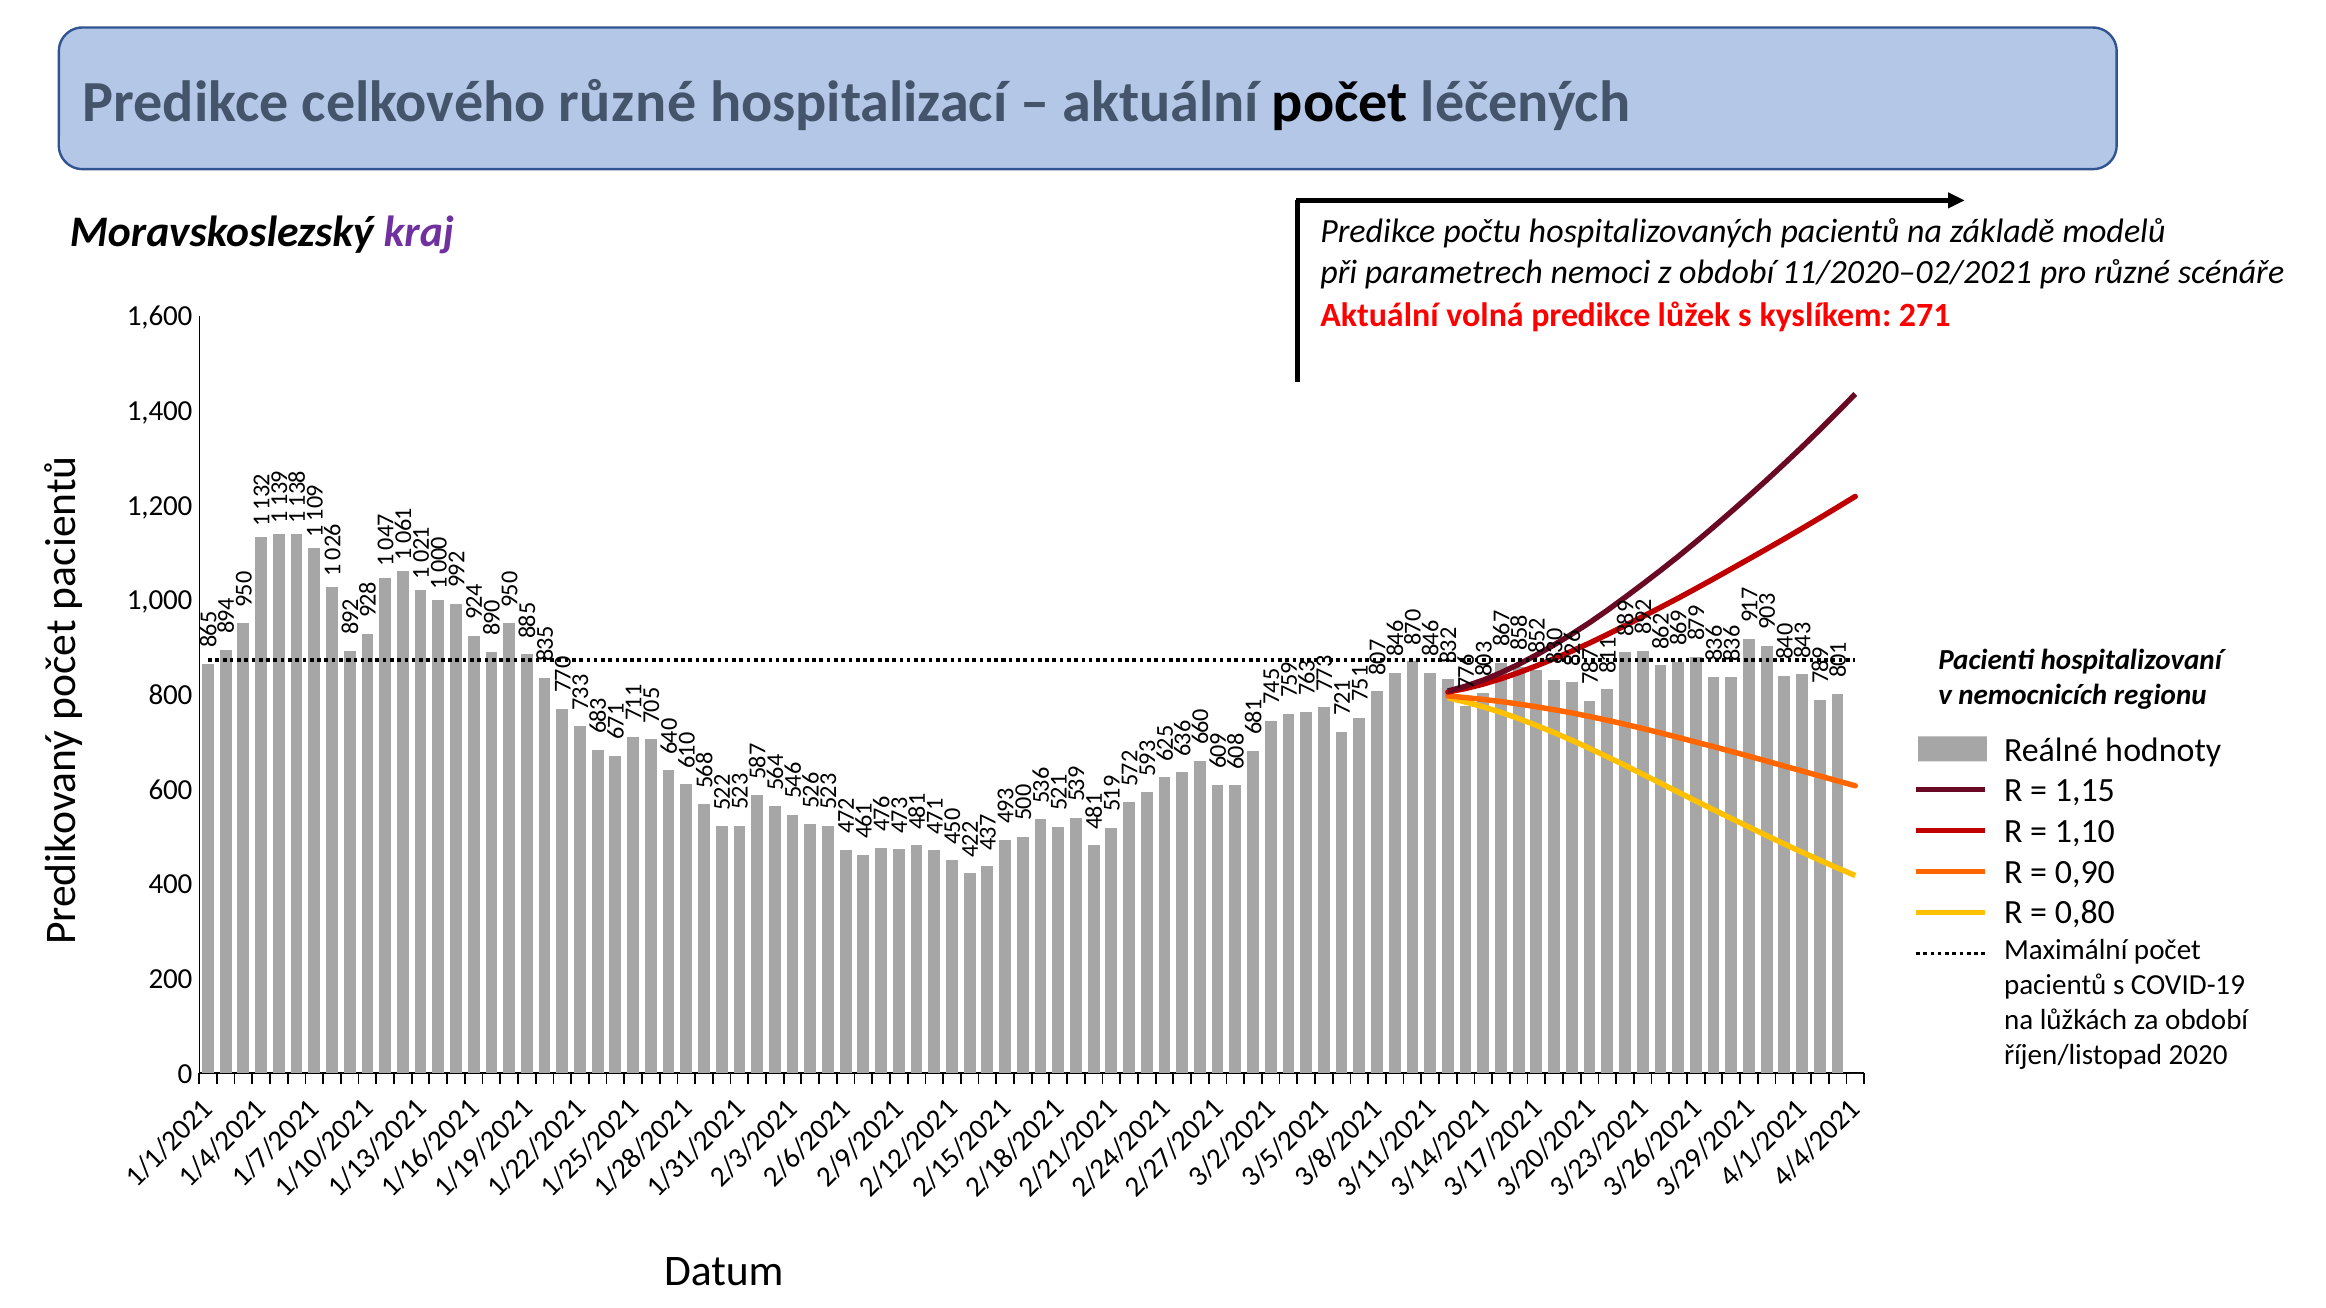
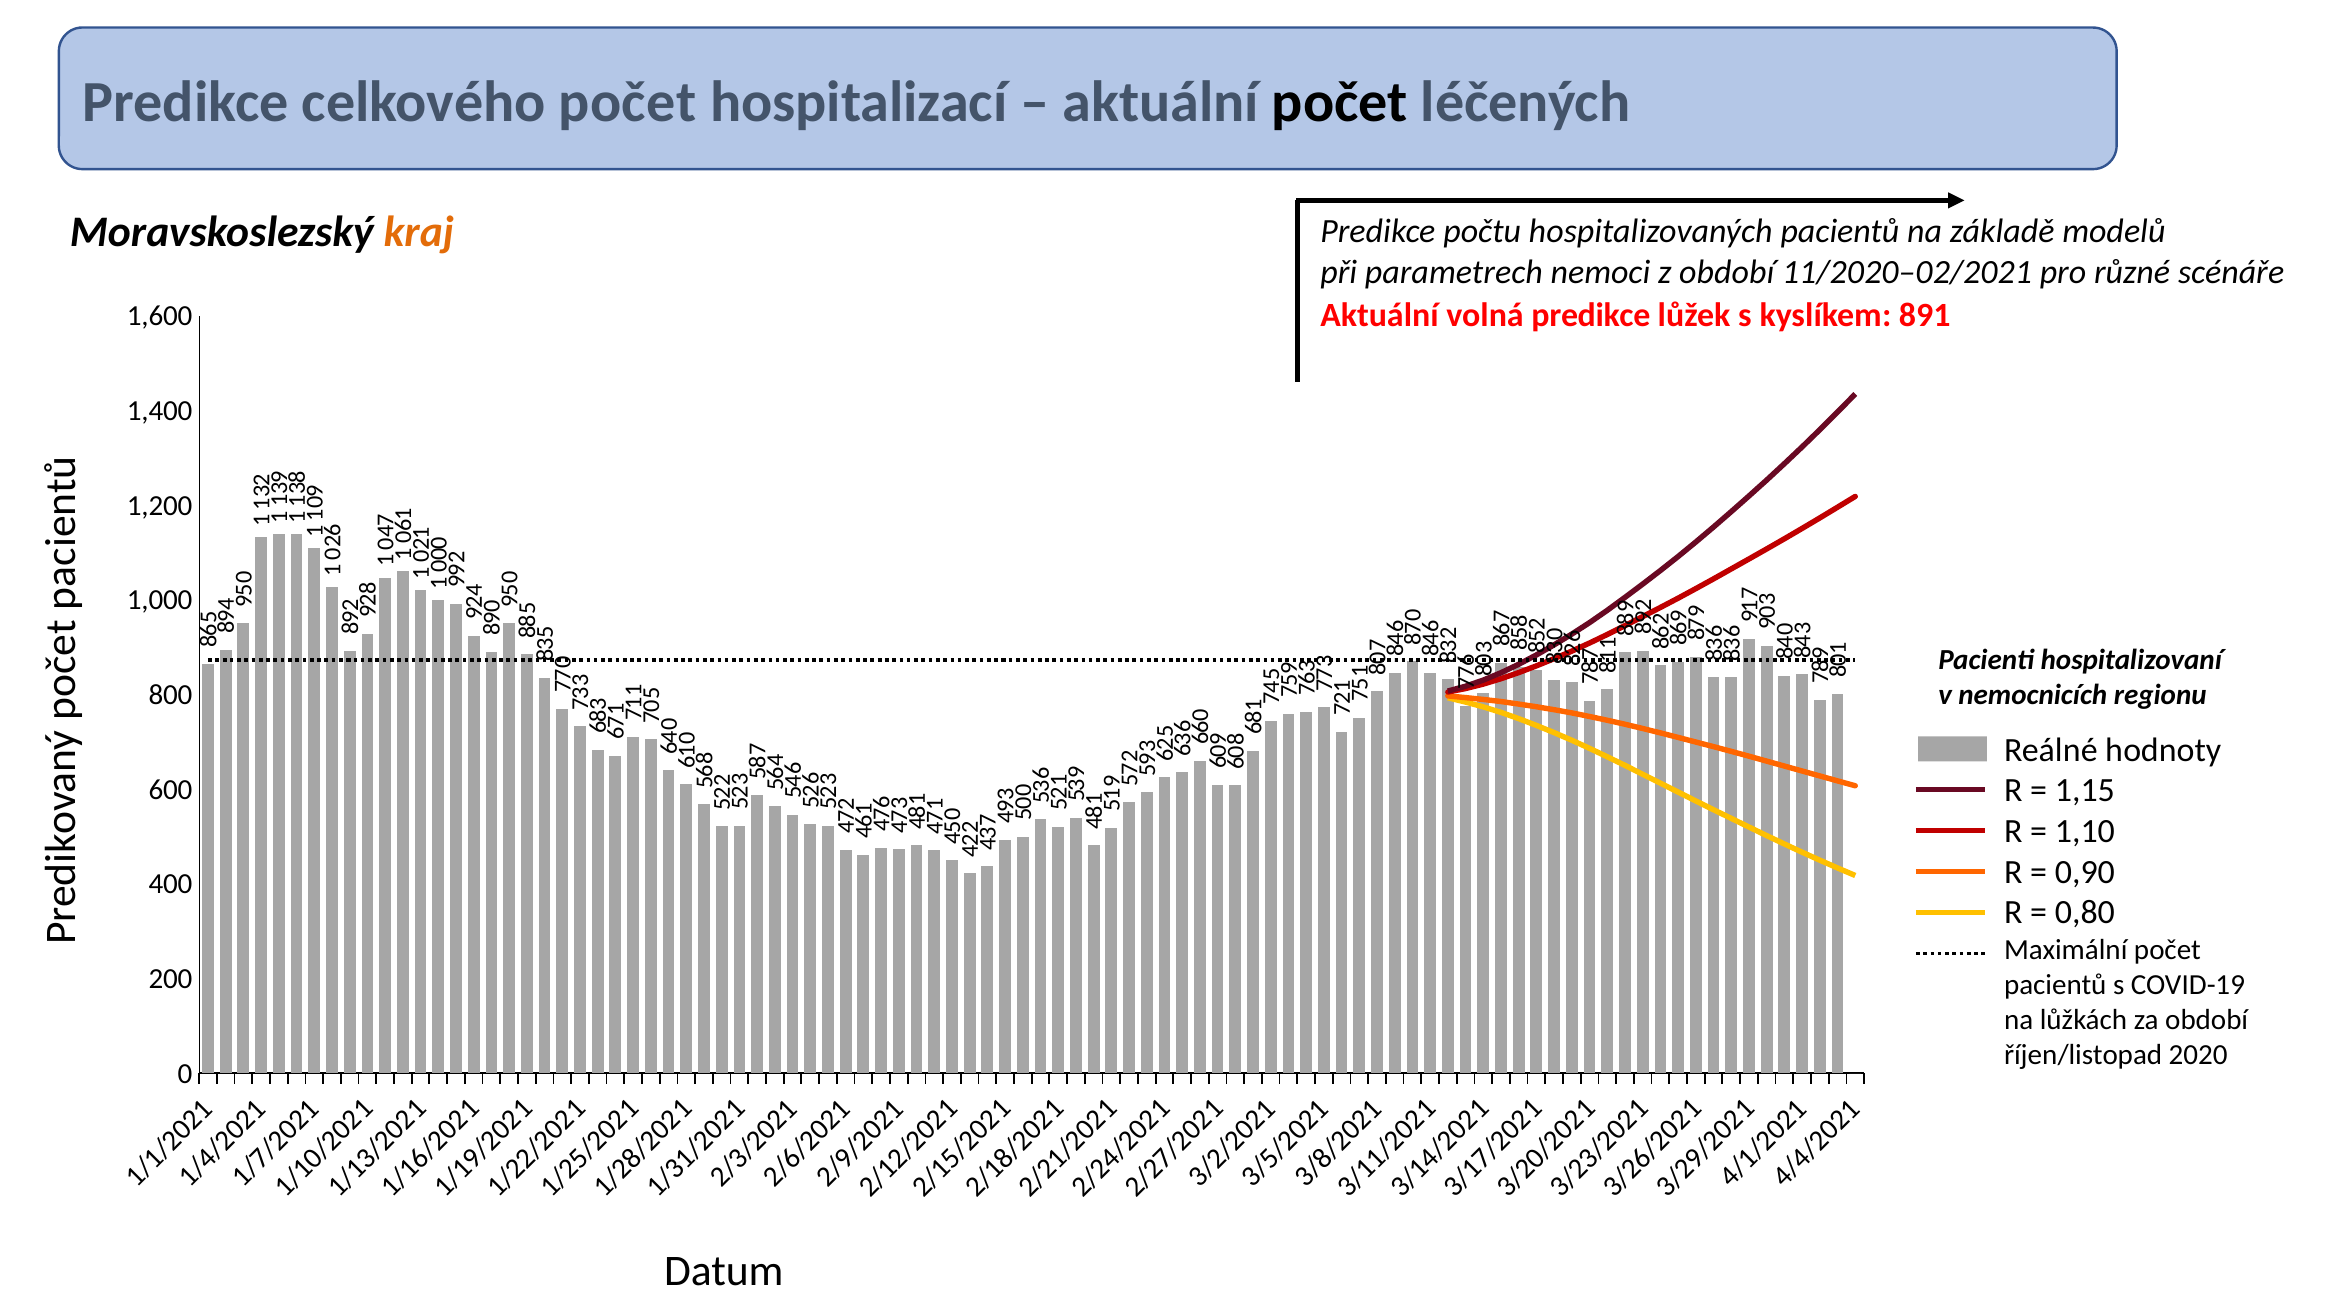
celkového různé: různé -> počet (628, 102)
kraj colour: purple -> orange (419, 232)
271: 271 -> 891 (1925, 315)
